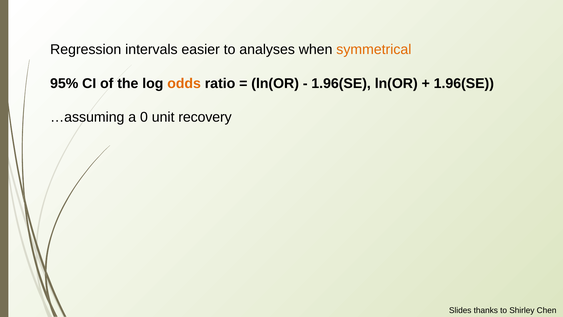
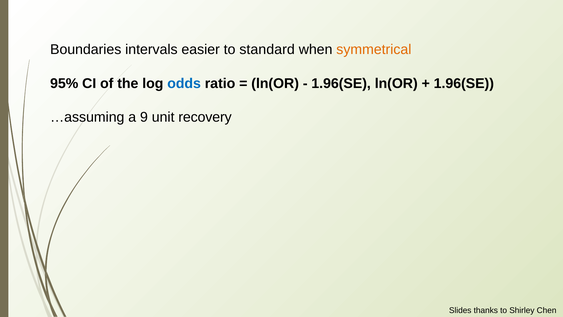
Regression: Regression -> Boundaries (86, 50)
analyses: analyses -> standard (267, 50)
odds colour: orange -> blue (184, 83)
0: 0 -> 9 (144, 117)
